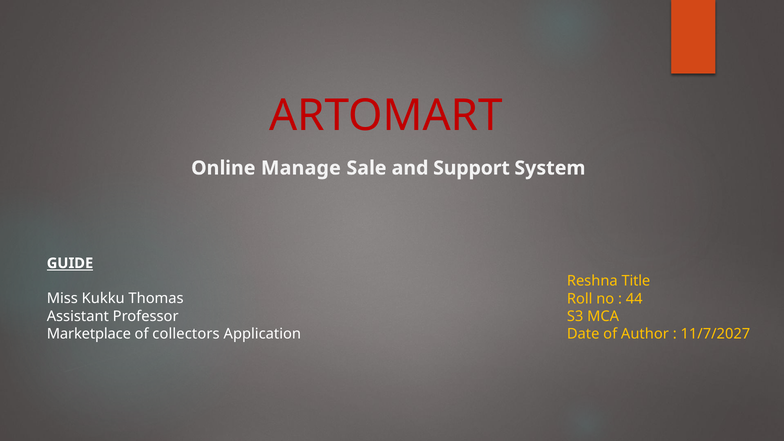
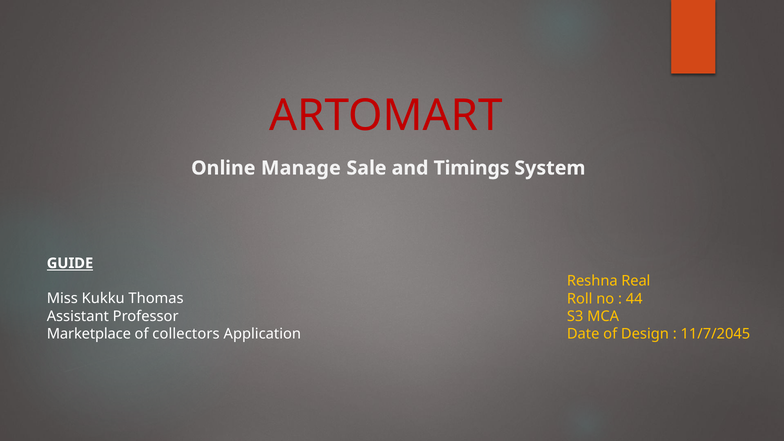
Support: Support -> Timings (471, 168)
Title: Title -> Real (636, 281)
Author: Author -> Design (645, 334)
11/7/2027: 11/7/2027 -> 11/7/2045 (715, 334)
